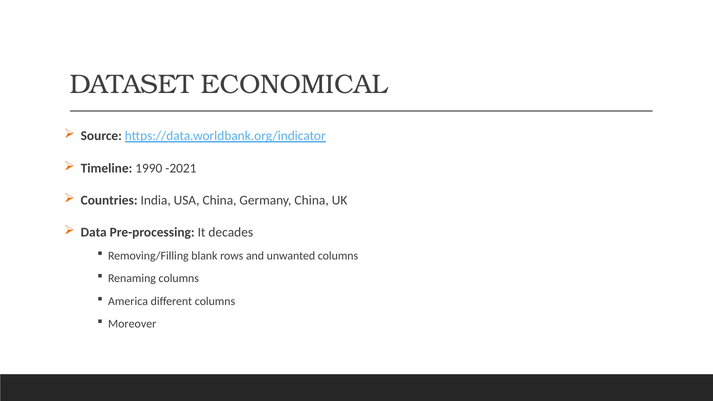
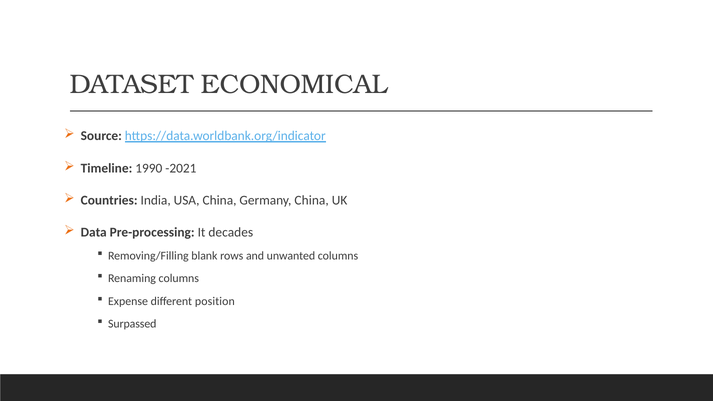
America: America -> Expense (128, 301)
different columns: columns -> position (215, 301)
Moreover: Moreover -> Surpassed (132, 324)
